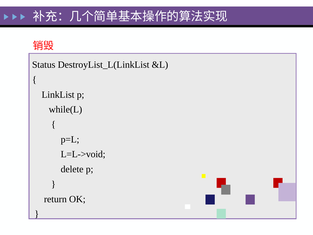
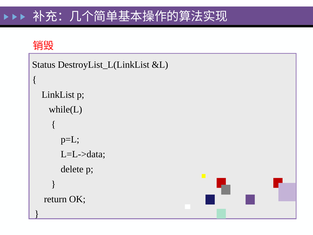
L=L->void: L=L->void -> L=L->data (83, 154)
